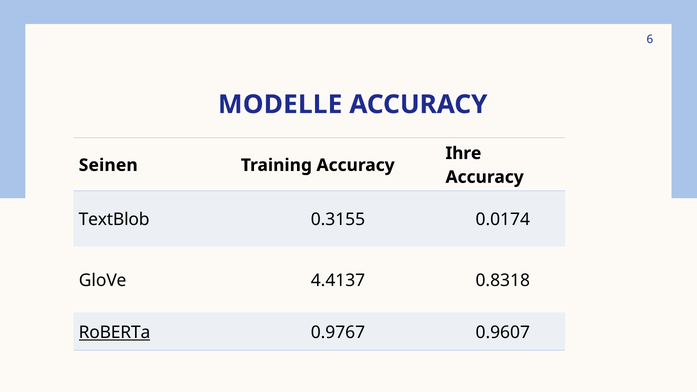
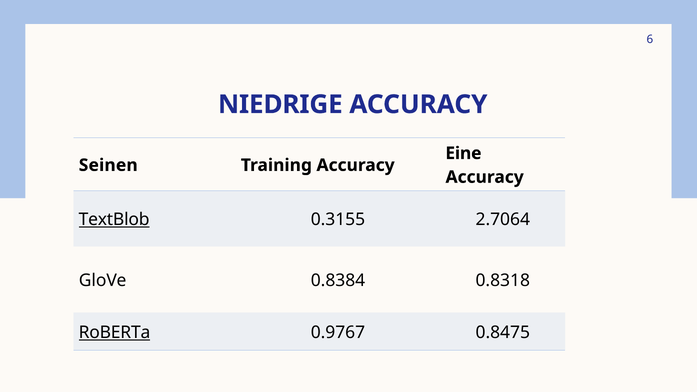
MODELLE: MODELLE -> NIEDRIGE (280, 104)
Ihre: Ihre -> Eine (463, 153)
TextBlob underline: none -> present (114, 220)
0.0174: 0.0174 -> 2.7064 (503, 220)
4.4137: 4.4137 -> 0.8384 (338, 281)
0.9607: 0.9607 -> 0.8475 (503, 332)
